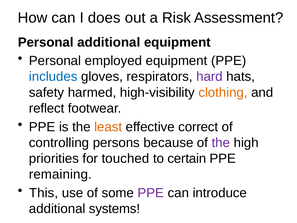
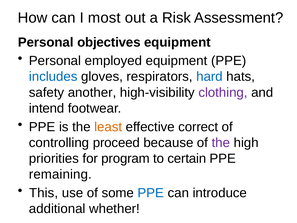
does: does -> most (104, 18)
Personal additional: additional -> objectives (109, 42)
hard colour: purple -> blue (209, 77)
harmed: harmed -> another (92, 92)
clothing colour: orange -> purple (223, 92)
reflect: reflect -> intend (47, 108)
persons: persons -> proceed (116, 143)
touched: touched -> program (126, 158)
PPE colour: purple -> blue (151, 193)
systems: systems -> whether (114, 209)
